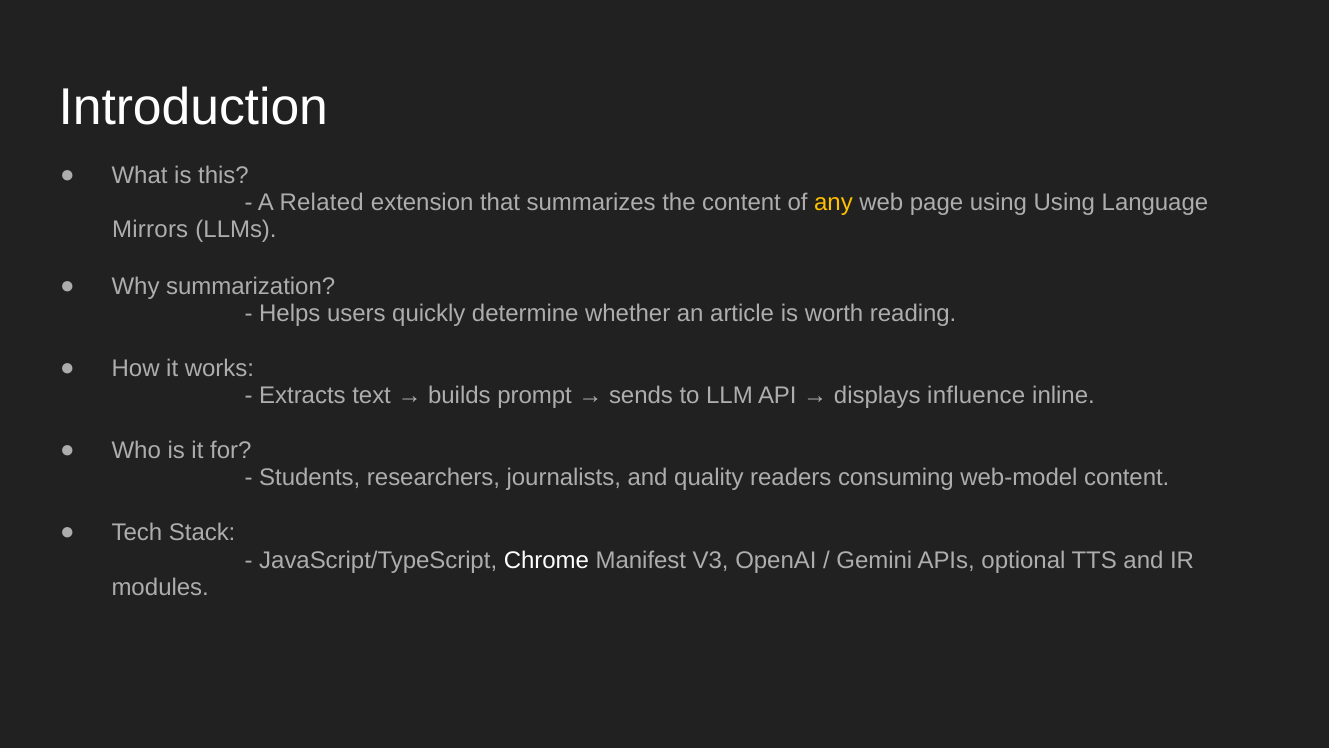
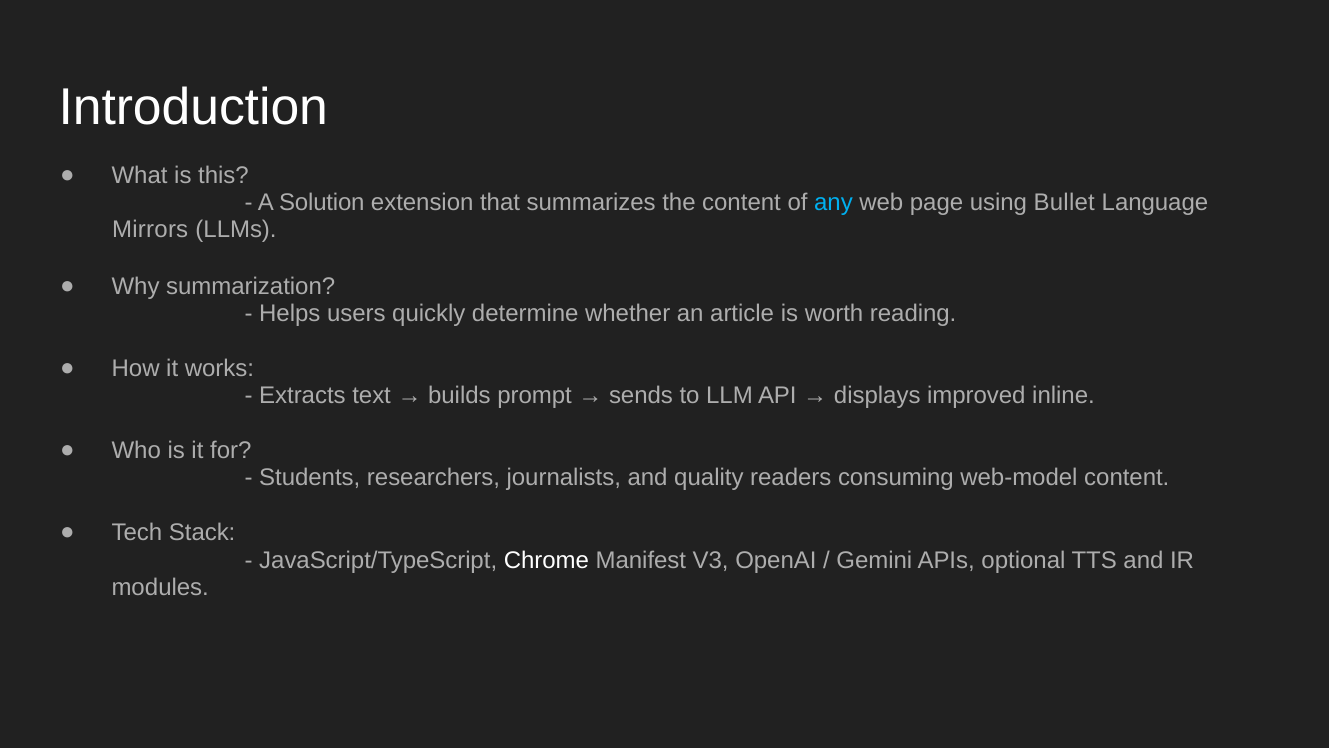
Related: Related -> Solution (322, 203)
any colour: yellow -> light blue (833, 203)
using Using: Using -> Bullet (1064, 203)
influence: influence -> improved (976, 396)
